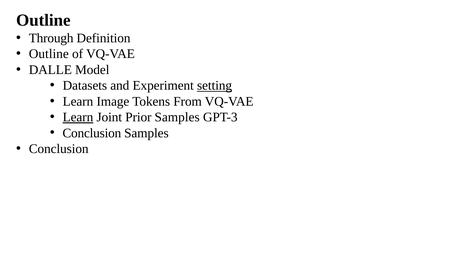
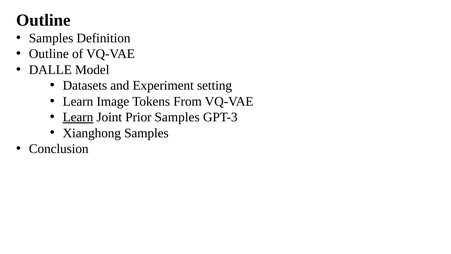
Through: Through -> Samples (51, 38)
setting underline: present -> none (215, 85)
Conclusion: Conclusion -> Xianghong (92, 133)
